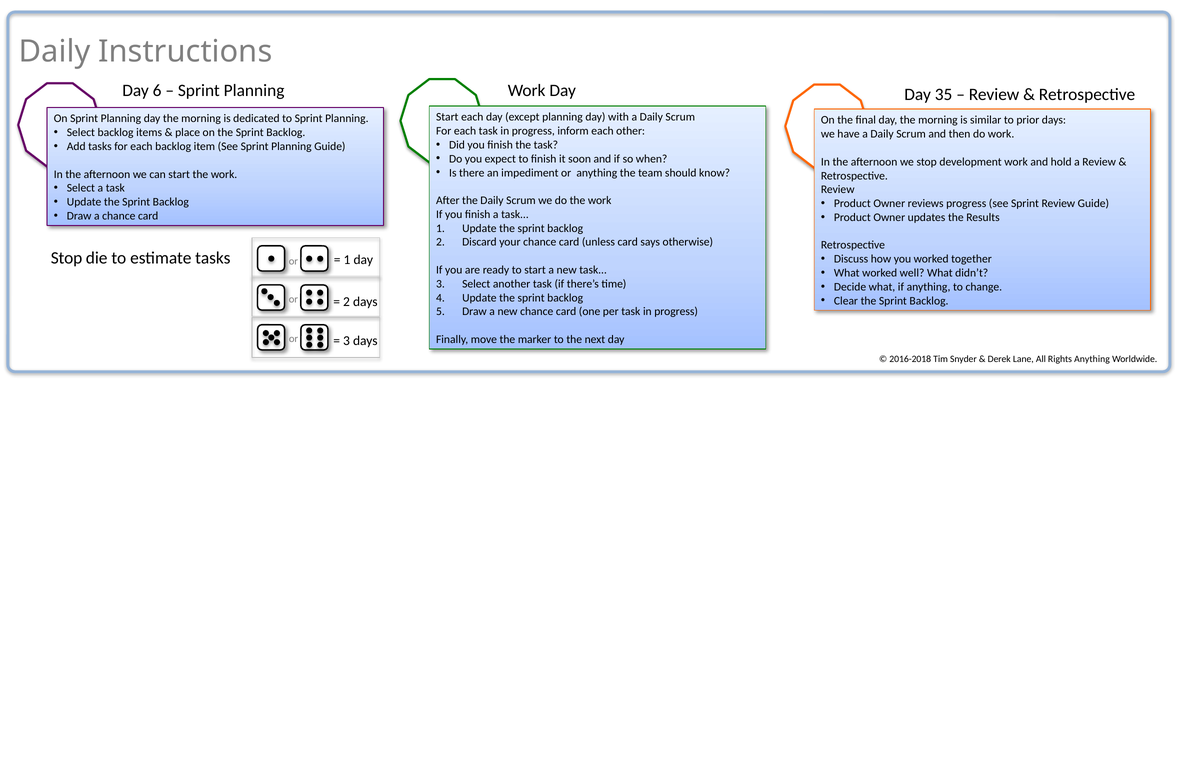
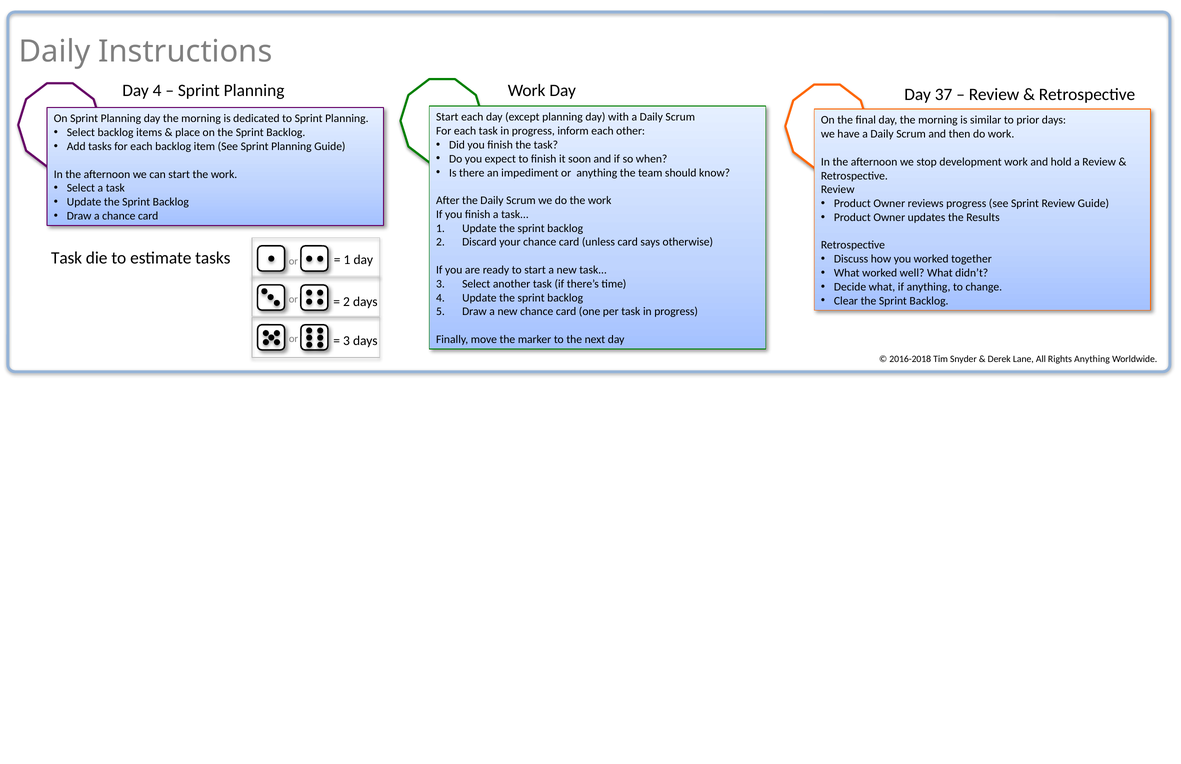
Day 6: 6 -> 4 (157, 91)
35: 35 -> 37 (944, 95)
Stop: Stop -> Task (67, 258)
